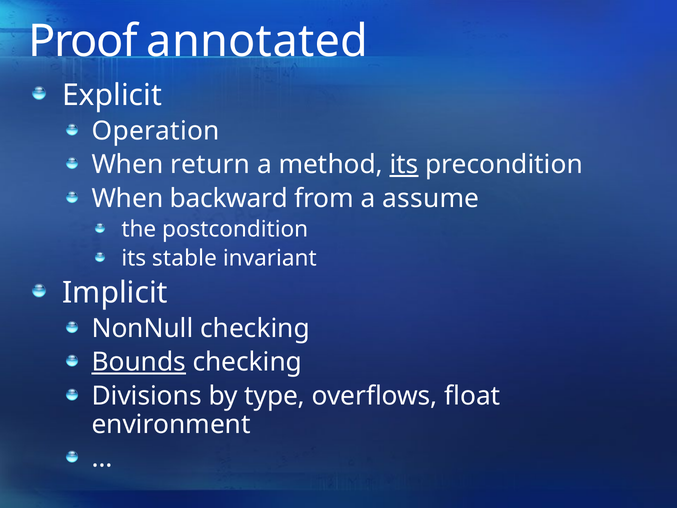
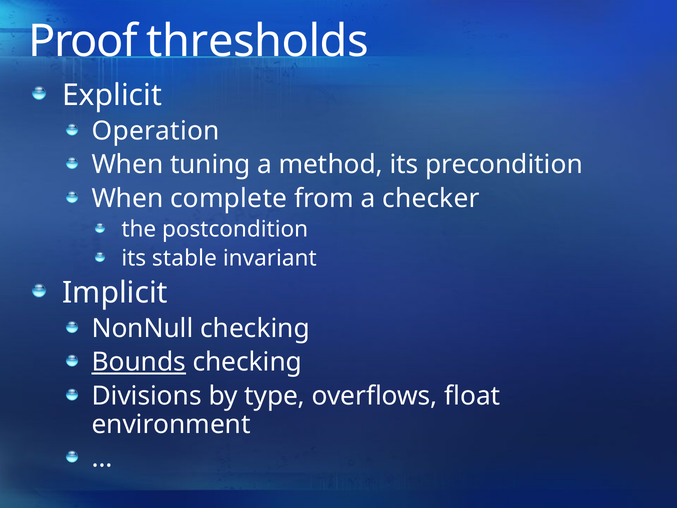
annotated: annotated -> thresholds (258, 41)
return: return -> tuning (210, 165)
its underline: present -> none (404, 165)
backward: backward -> complete (229, 198)
assume: assume -> checker (431, 198)
